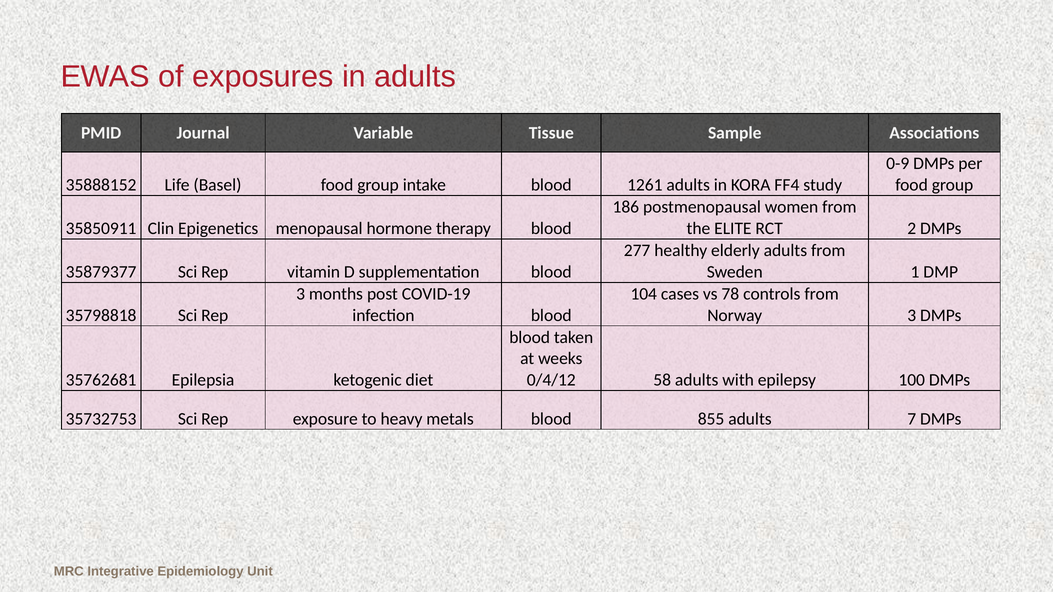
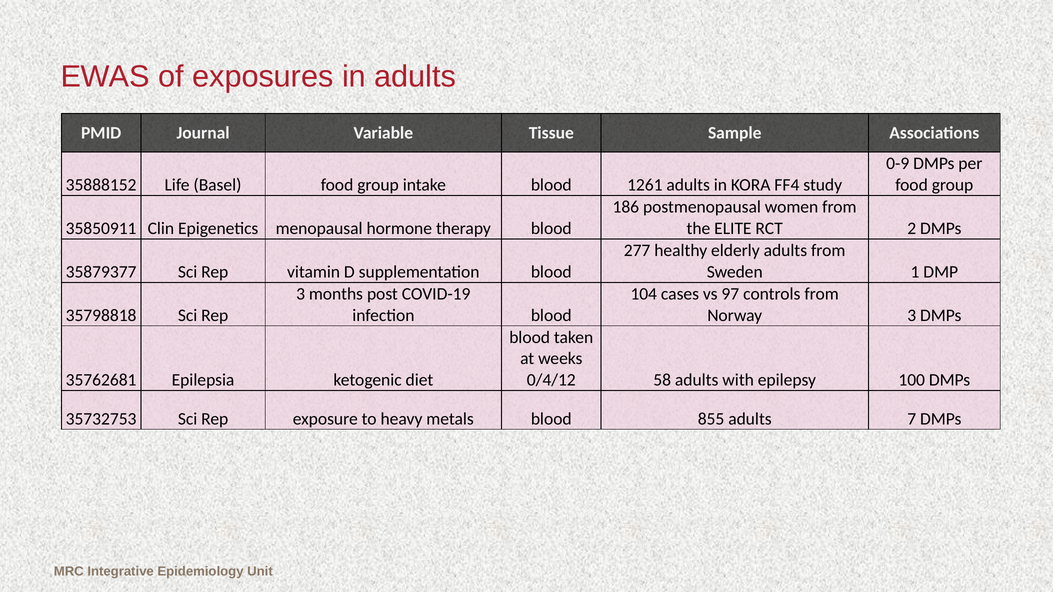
78: 78 -> 97 (730, 294)
